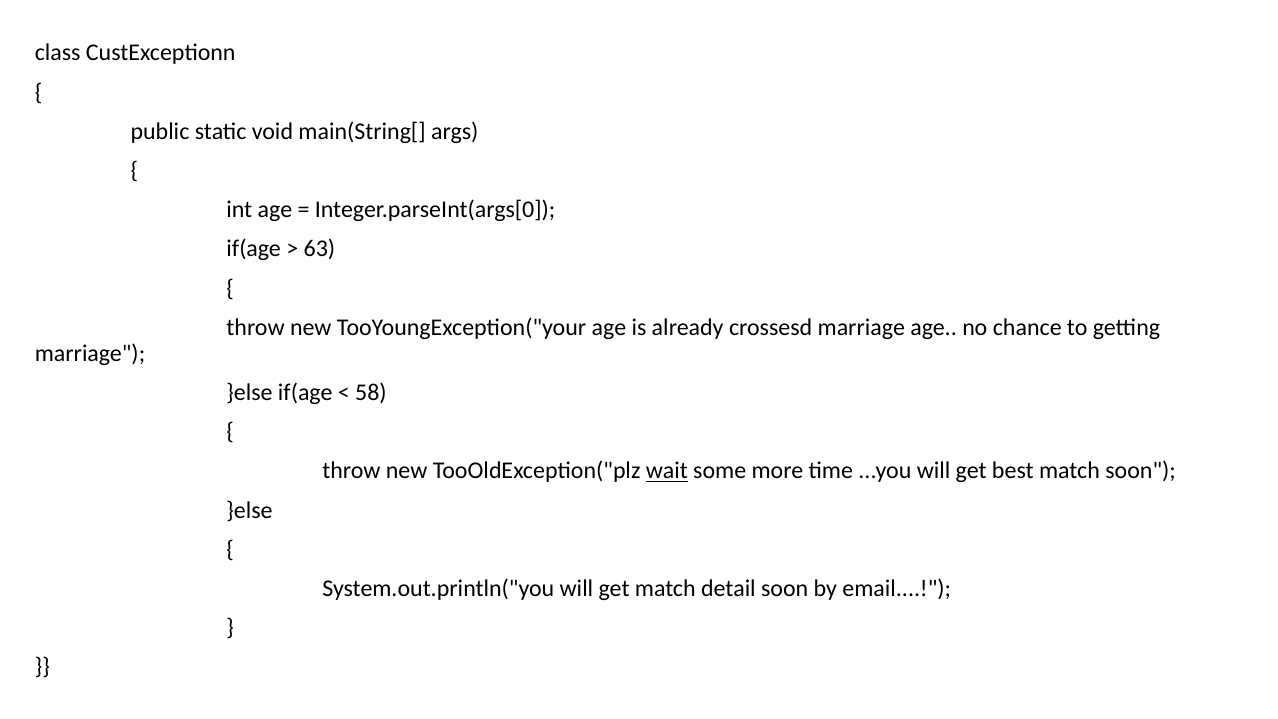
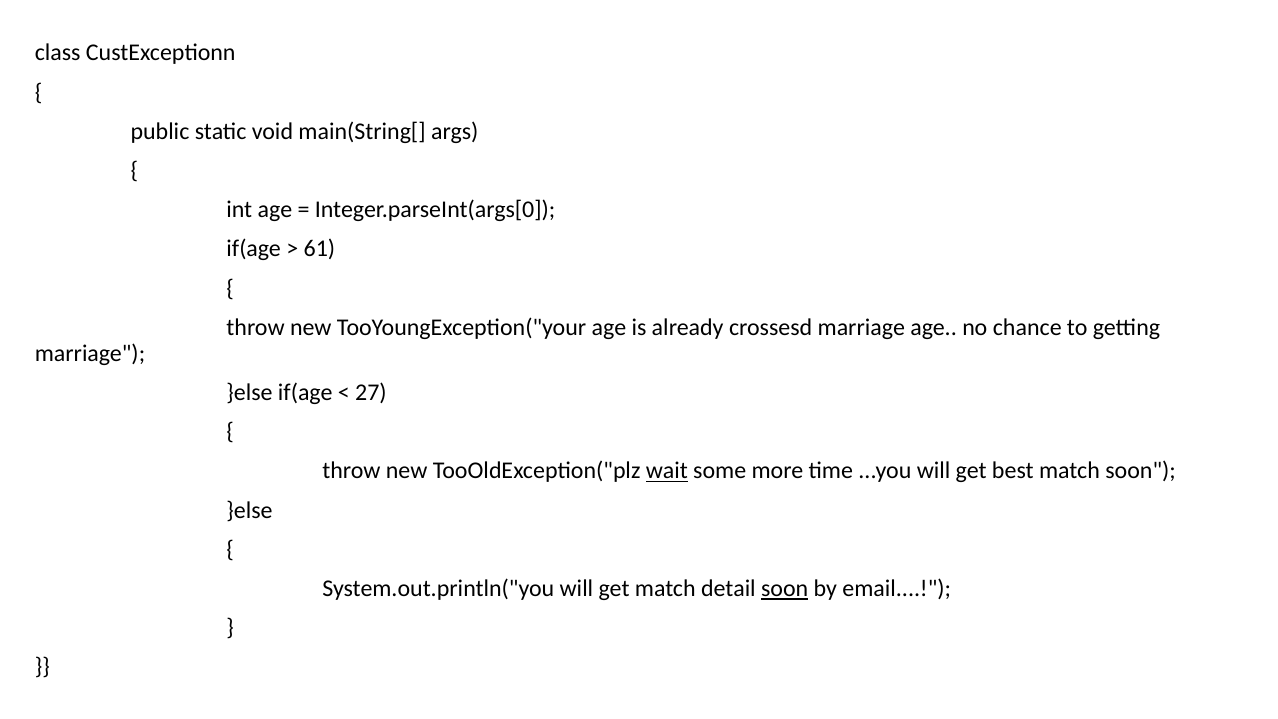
63: 63 -> 61 (319, 249)
58: 58 -> 27 (371, 392)
soon underline: none -> present (785, 589)
